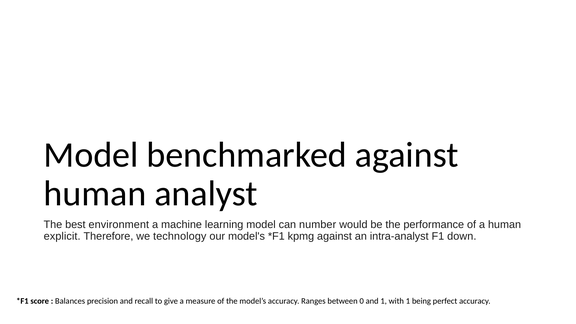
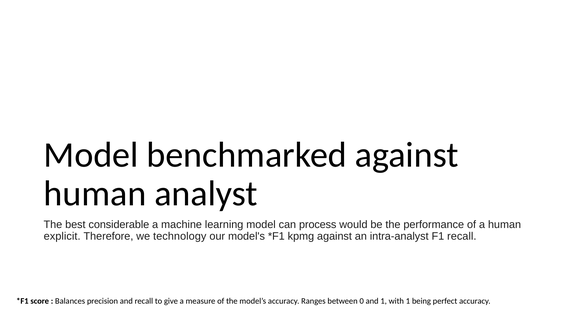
environment: environment -> considerable (119, 225)
number: number -> process (318, 225)
F1 down: down -> recall (462, 236)
